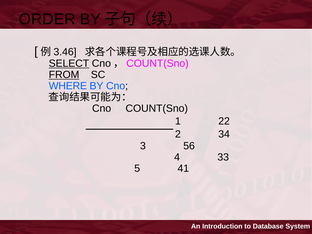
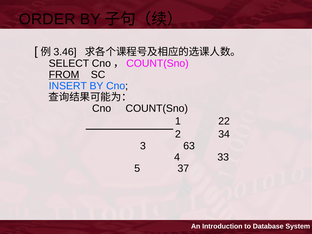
SELECT underline: present -> none (69, 64)
WHERE: WHERE -> INSERT (68, 86)
56: 56 -> 63 (189, 146)
41: 41 -> 37 (183, 168)
